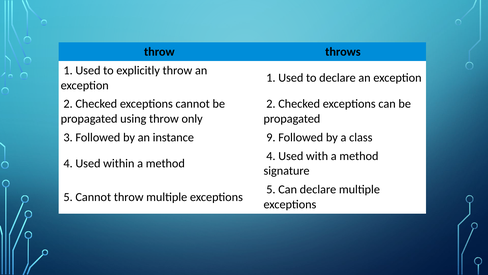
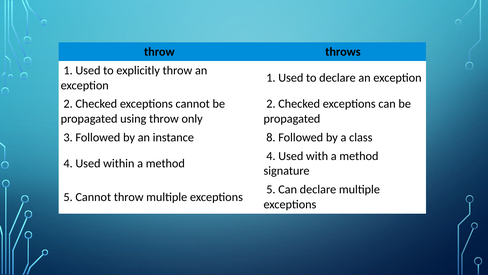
9: 9 -> 8 (271, 137)
